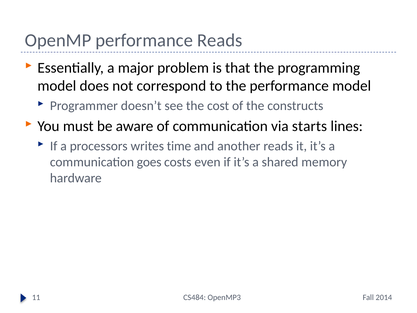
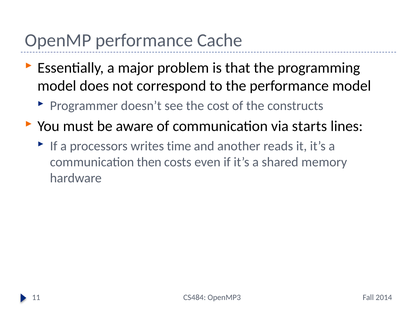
performance Reads: Reads -> Cache (220, 40)
goes: goes -> then (149, 162)
